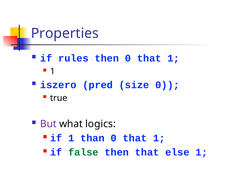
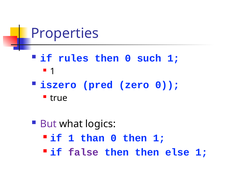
then 0 that: that -> such (149, 58)
size: size -> zero (134, 84)
that: that -> then (135, 137)
false colour: green -> purple (83, 152)
then that: that -> then (147, 152)
